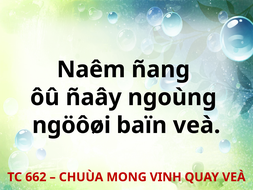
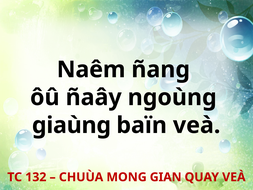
ngöôøi: ngöôøi -> giaùng (71, 125)
662: 662 -> 132 (36, 177)
VINH: VINH -> GIAN (166, 177)
